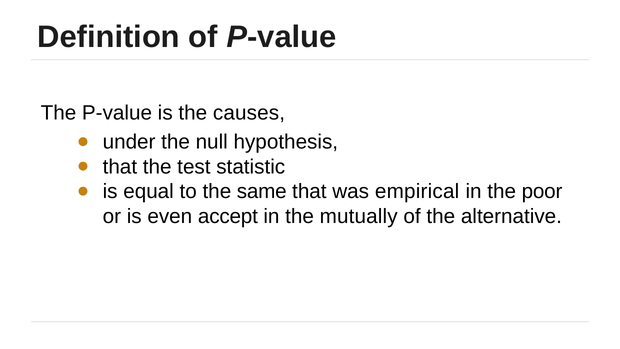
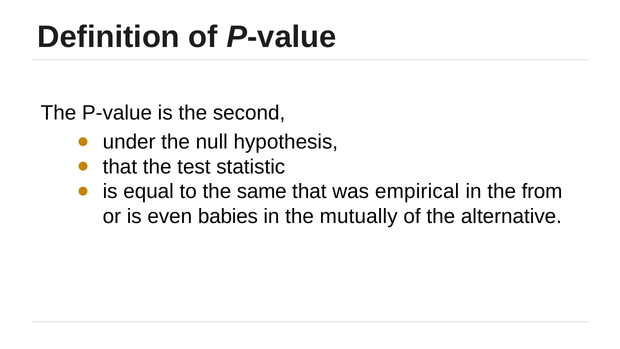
causes: causes -> second (249, 113)
poor: poor -> from (542, 191)
accept: accept -> babies (228, 216)
